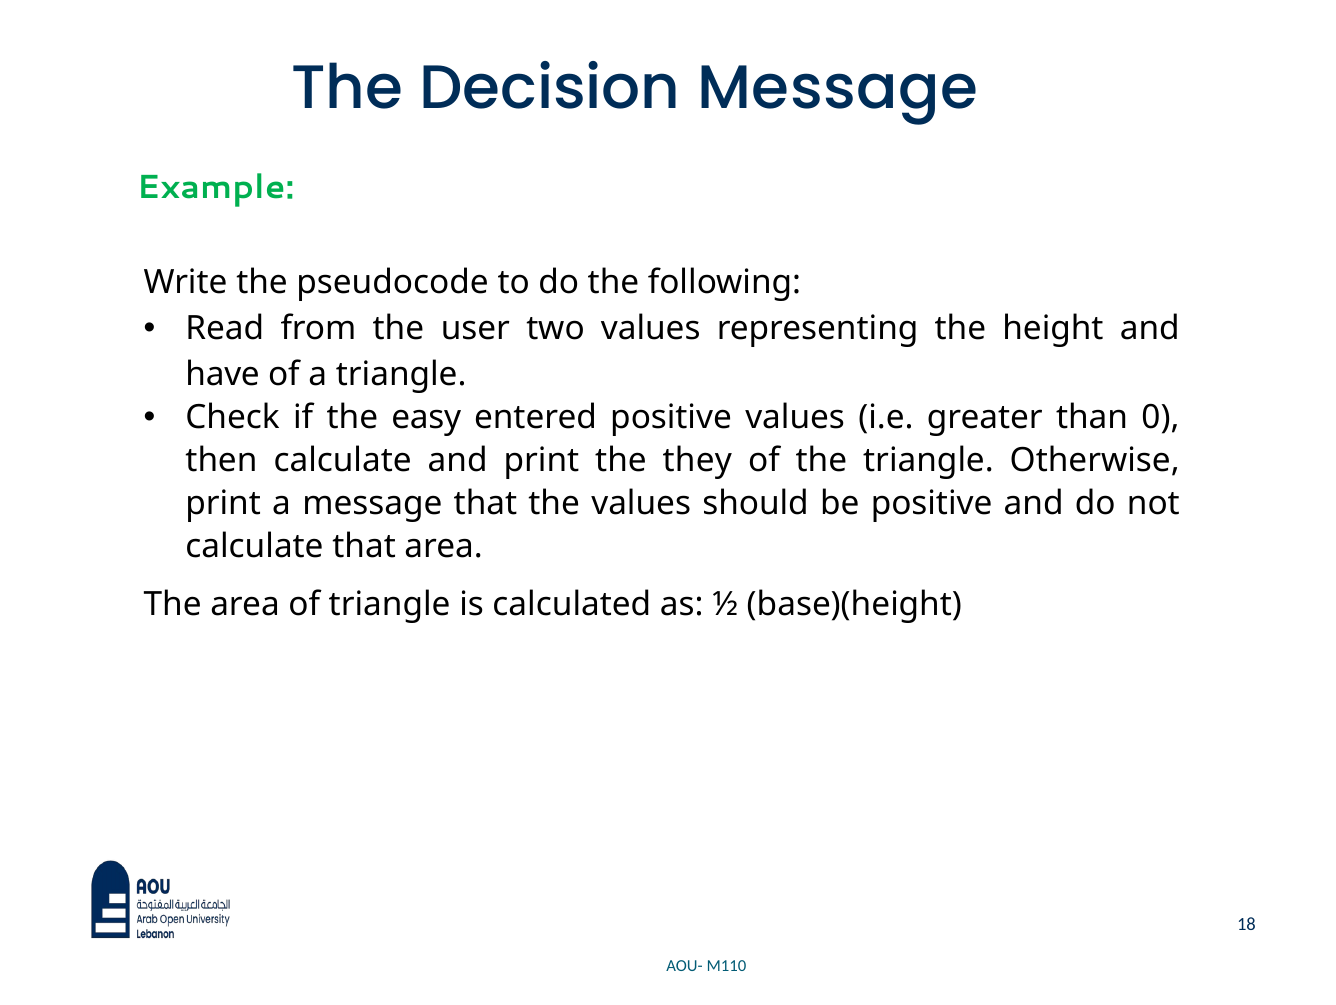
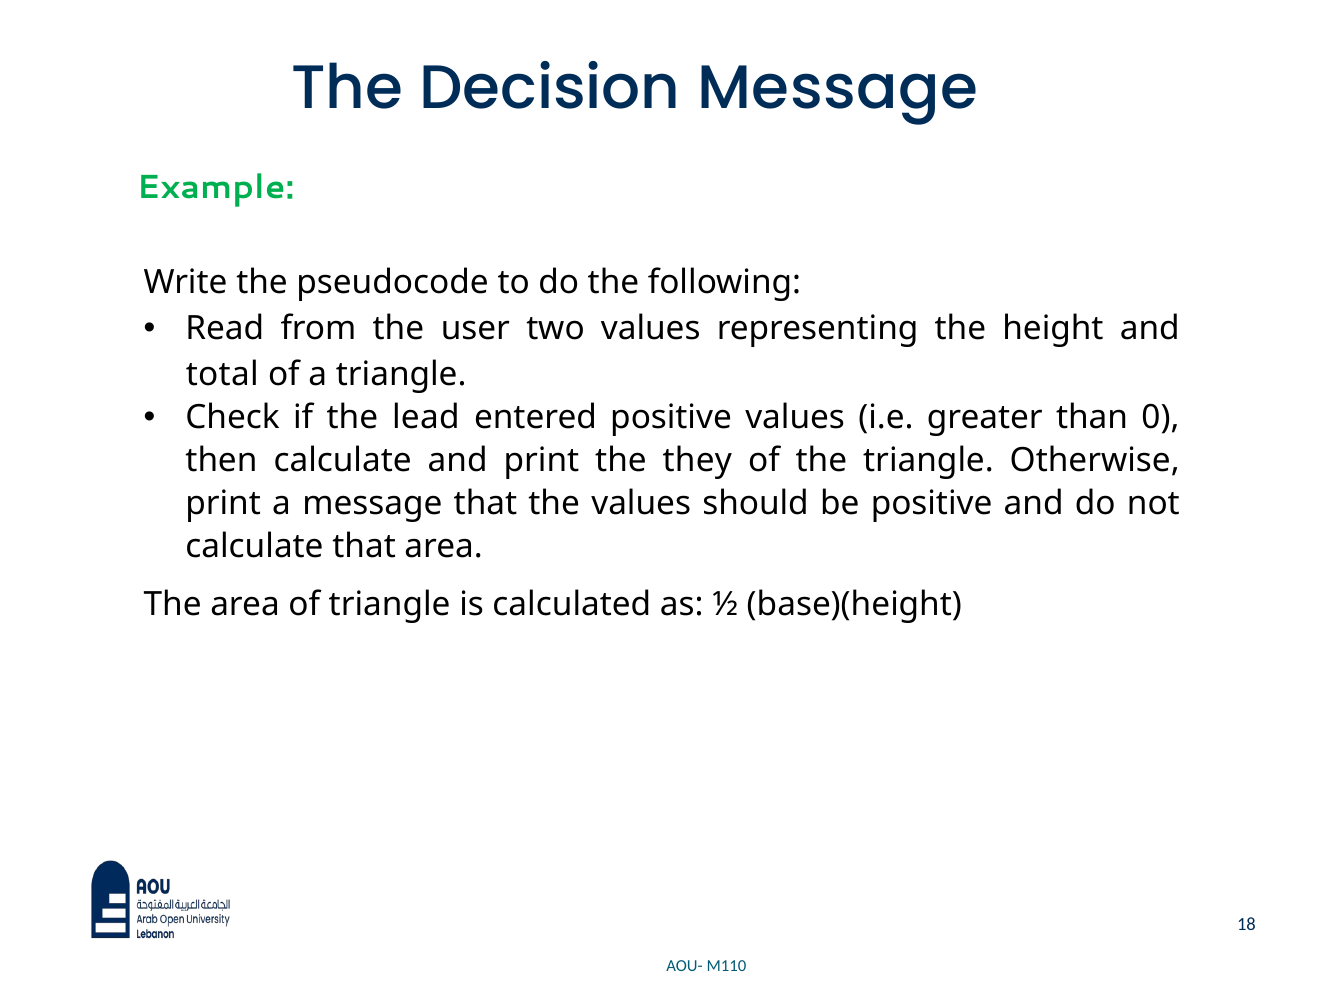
have: have -> total (222, 375)
easy: easy -> lead (426, 418)
